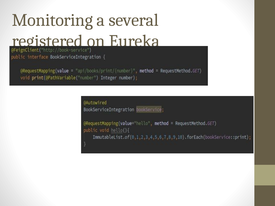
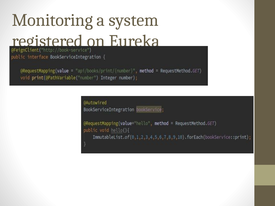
several: several -> system (134, 20)
